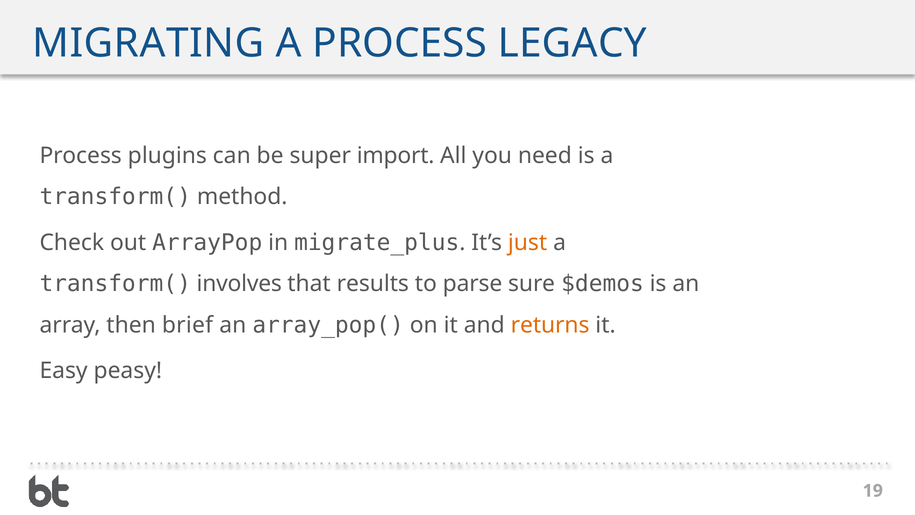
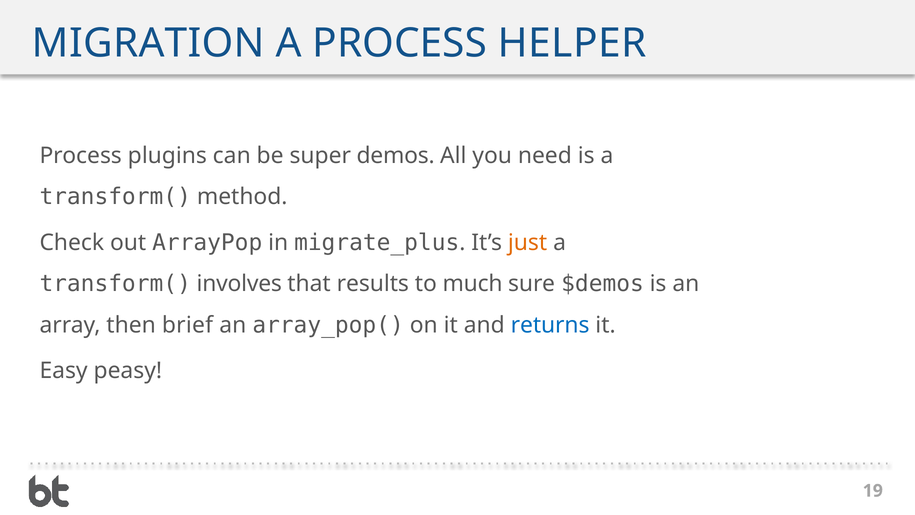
MIGRATING: MIGRATING -> MIGRATION (148, 43)
LEGACY: LEGACY -> HELPER (572, 43)
import: import -> demos (396, 156)
parse: parse -> much (473, 284)
returns colour: orange -> blue (550, 325)
